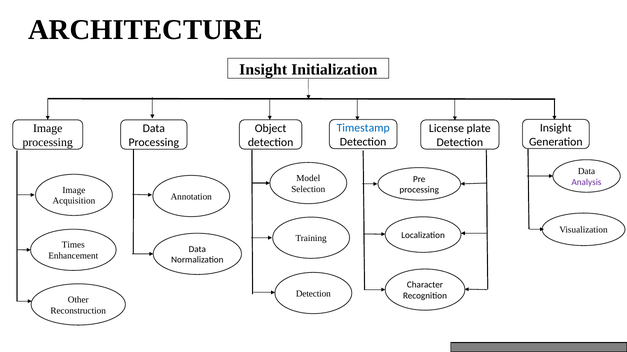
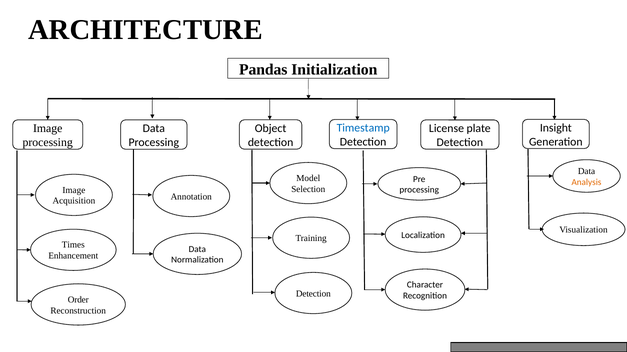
Insight: Insight -> Pandas (263, 70)
Analysis colour: purple -> orange (586, 182)
Other: Other -> Order (78, 300)
